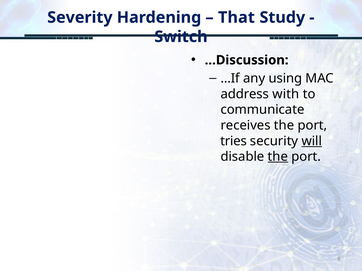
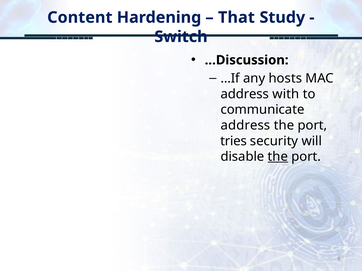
Severity: Severity -> Content (80, 17)
using: using -> hosts (285, 79)
receives: receives -> address (245, 126)
will underline: present -> none (312, 141)
